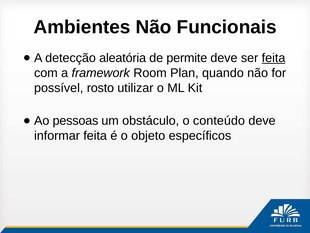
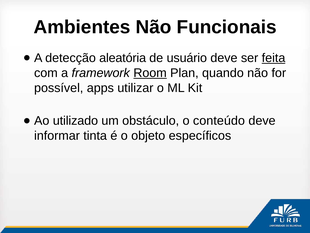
permite: permite -> usuário (187, 58)
Room underline: none -> present (150, 73)
rosto: rosto -> apps (100, 88)
pessoas: pessoas -> utilizado (75, 121)
informar feita: feita -> tinta (95, 136)
